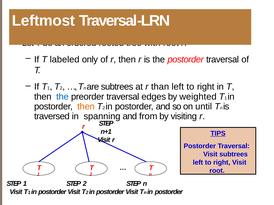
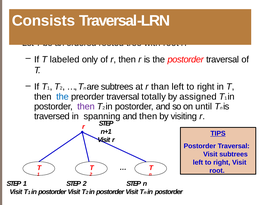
Leftmost: Leftmost -> Consists (43, 21)
edges: edges -> totally (154, 97)
weighted: weighted -> assigned (198, 97)
then colour: orange -> purple (86, 107)
and from: from -> then (148, 117)
